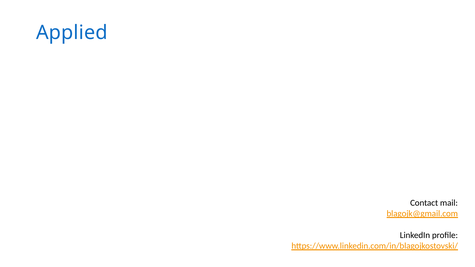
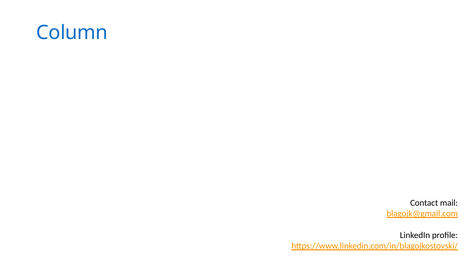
Applied: Applied -> Column (72, 33)
